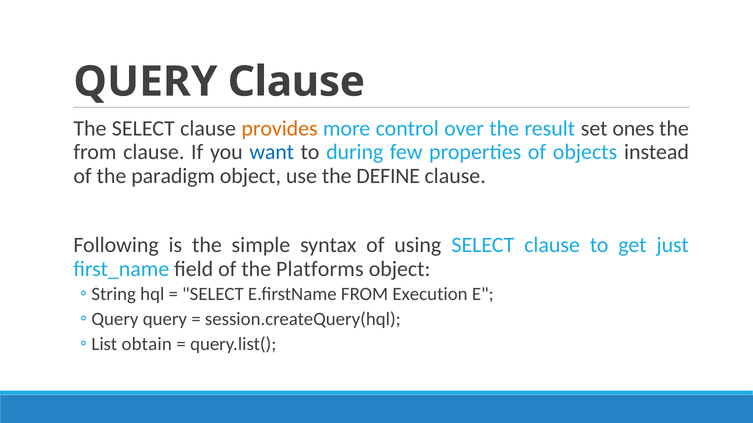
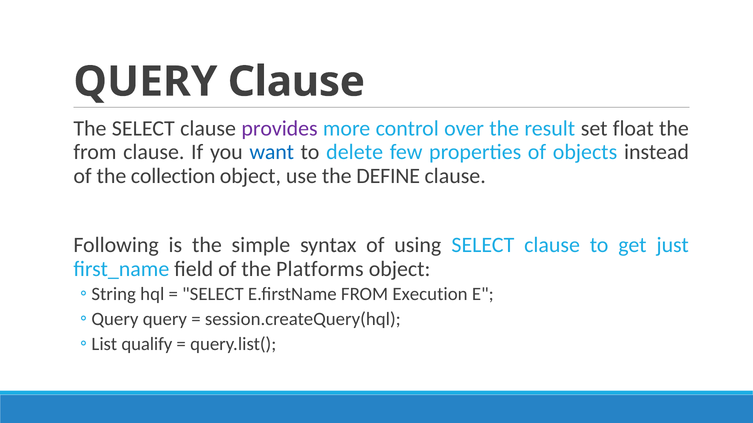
provides colour: orange -> purple (280, 129)
ones: ones -> float (633, 129)
during: during -> delete (355, 152)
paradigm: paradigm -> collection (173, 176)
obtain: obtain -> qualify (147, 344)
